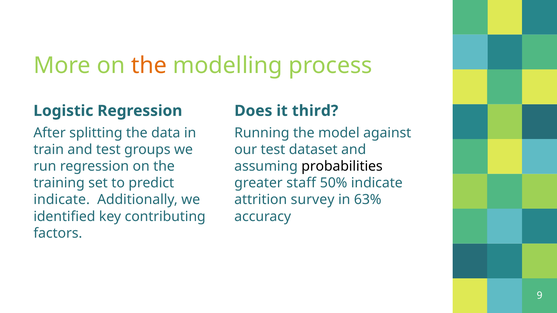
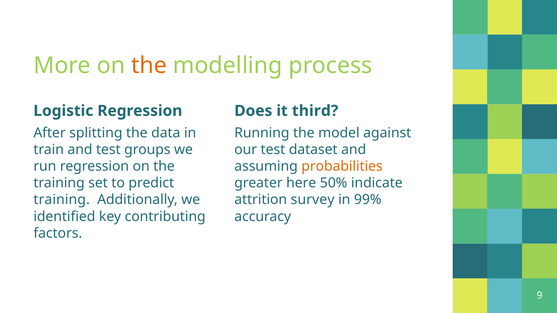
probabilities colour: black -> orange (342, 167)
staff: staff -> here (301, 183)
indicate: indicate -> training (62, 200)
63%: 63% -> 99% (368, 200)
